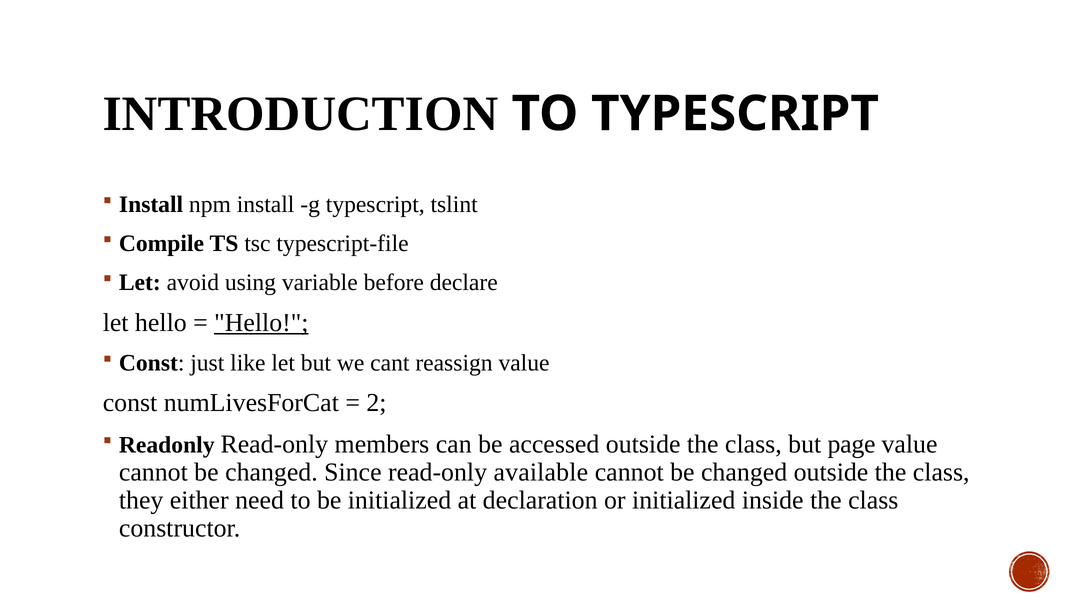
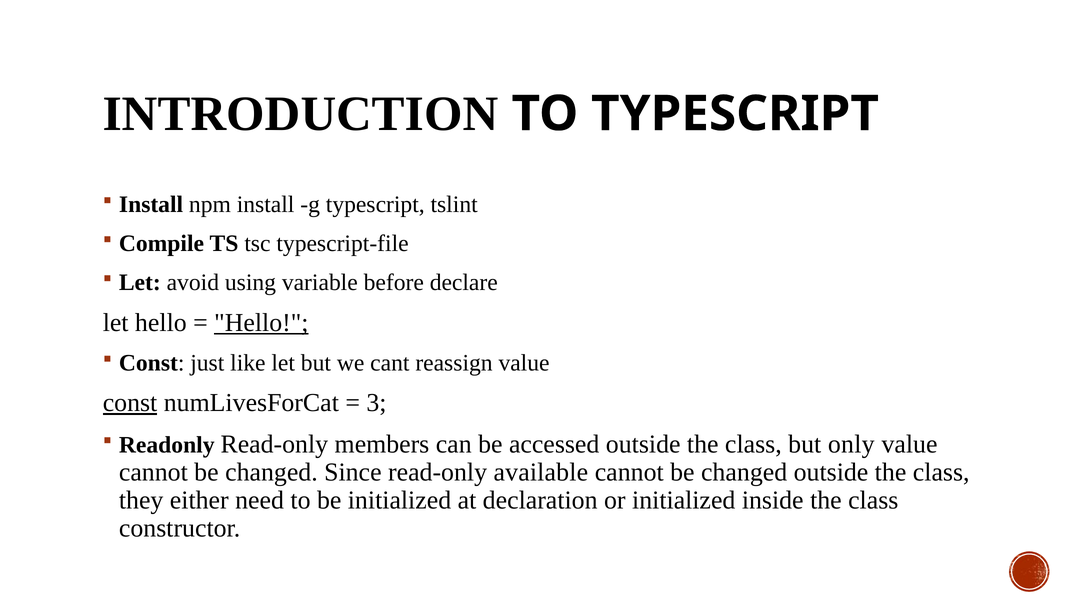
const underline: none -> present (130, 403)
2: 2 -> 3 (376, 403)
page: page -> only (851, 444)
